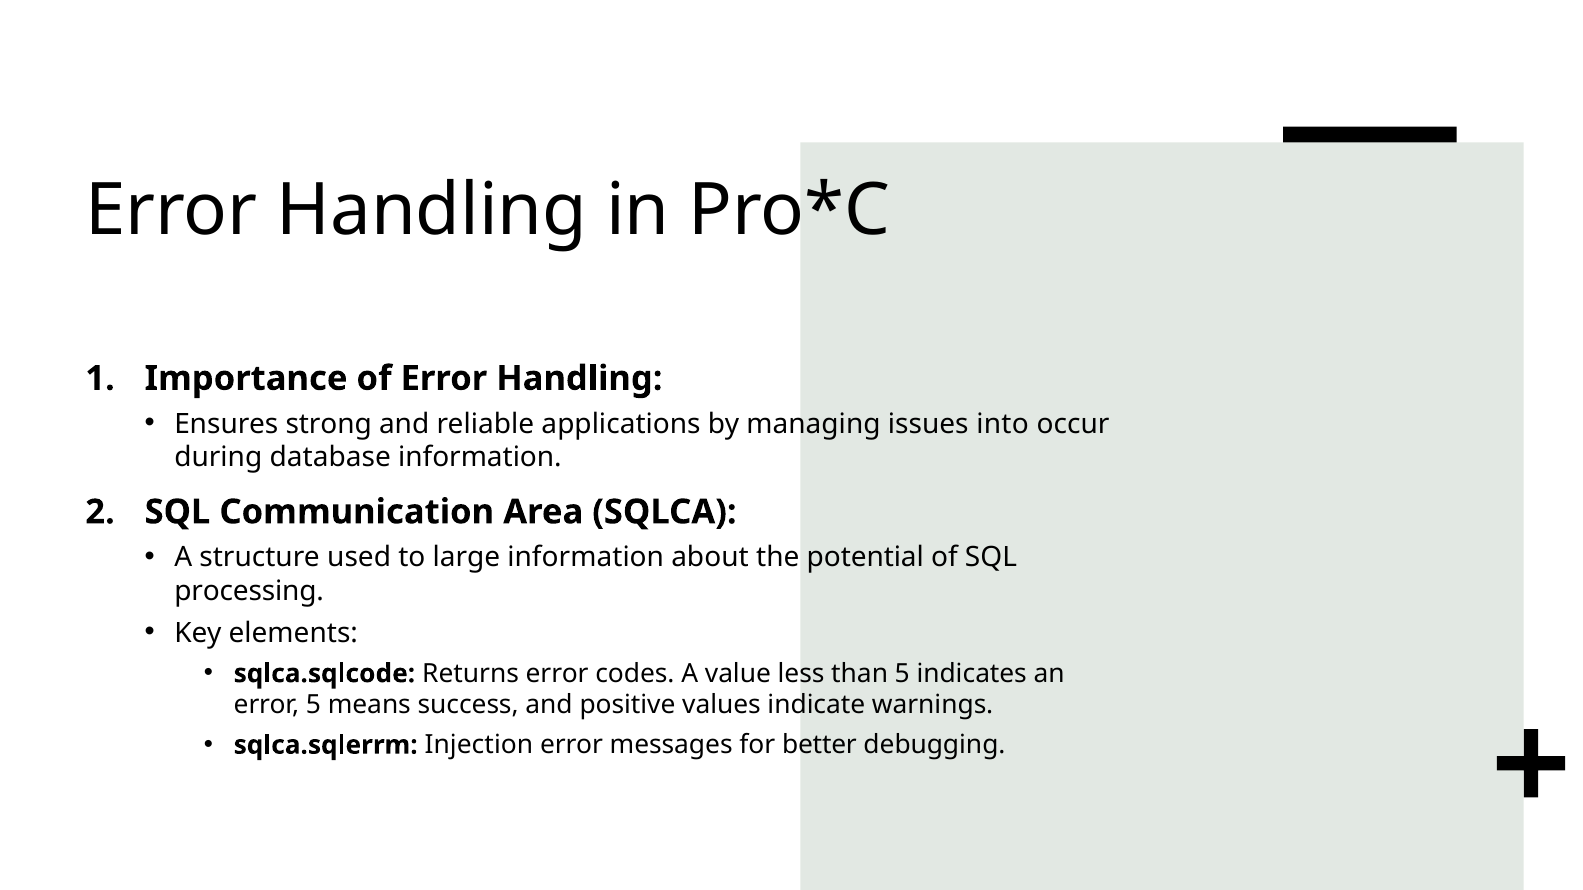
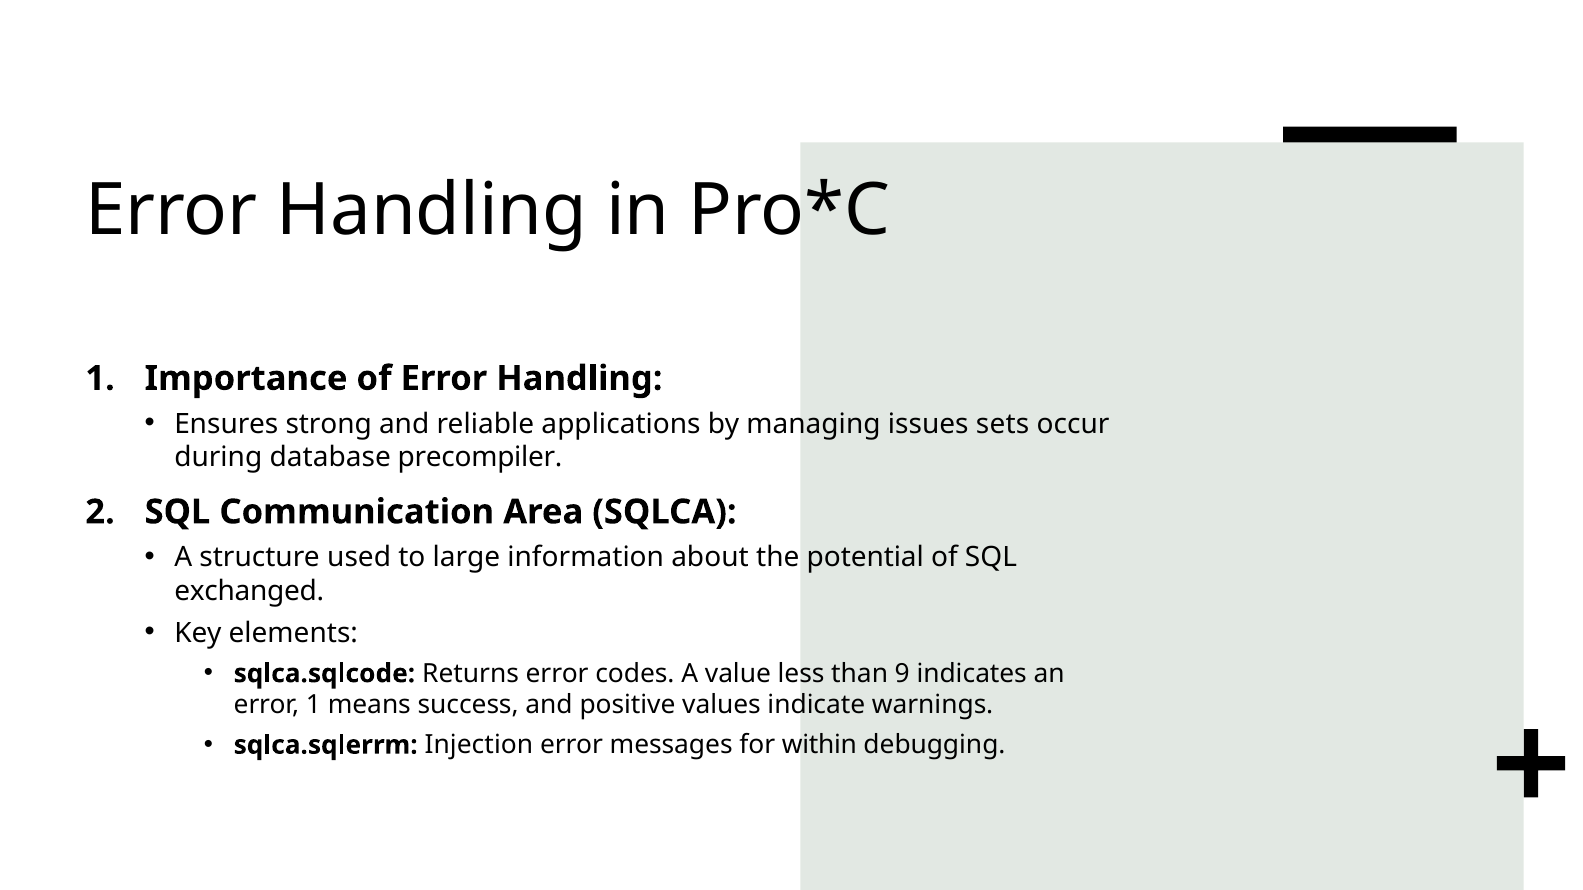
into: into -> sets (1003, 424)
database information: information -> precompiler (480, 458)
processing: processing -> exchanged (249, 591)
than 5: 5 -> 9 (902, 674)
error 5: 5 -> 1 (314, 706)
better: better -> within (819, 745)
